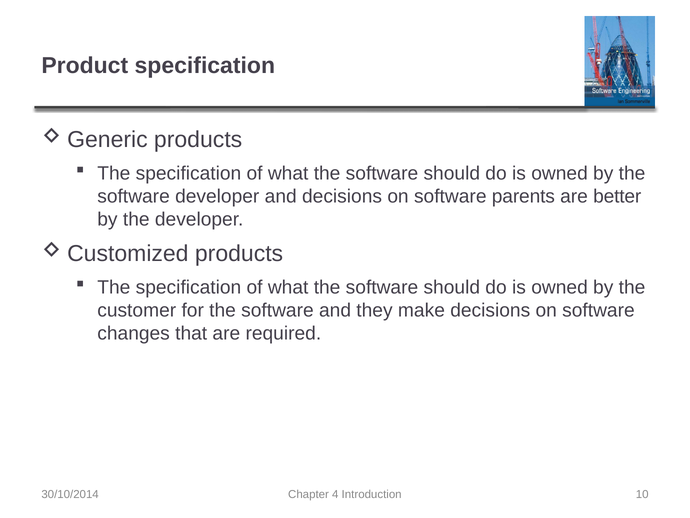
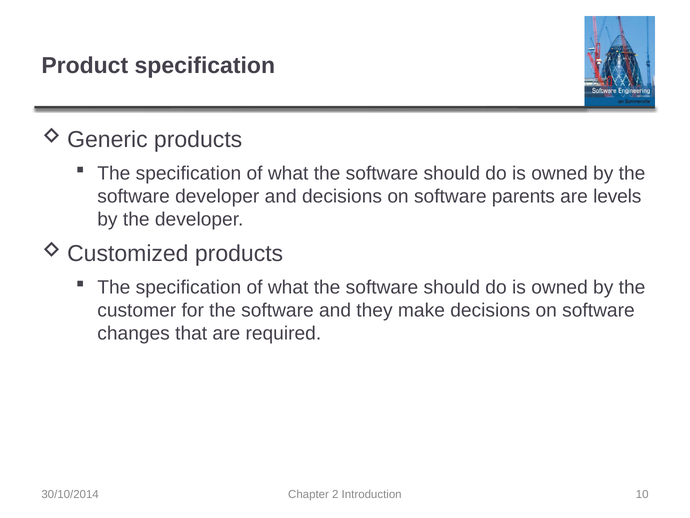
better: better -> levels (617, 196)
4: 4 -> 2 (335, 494)
